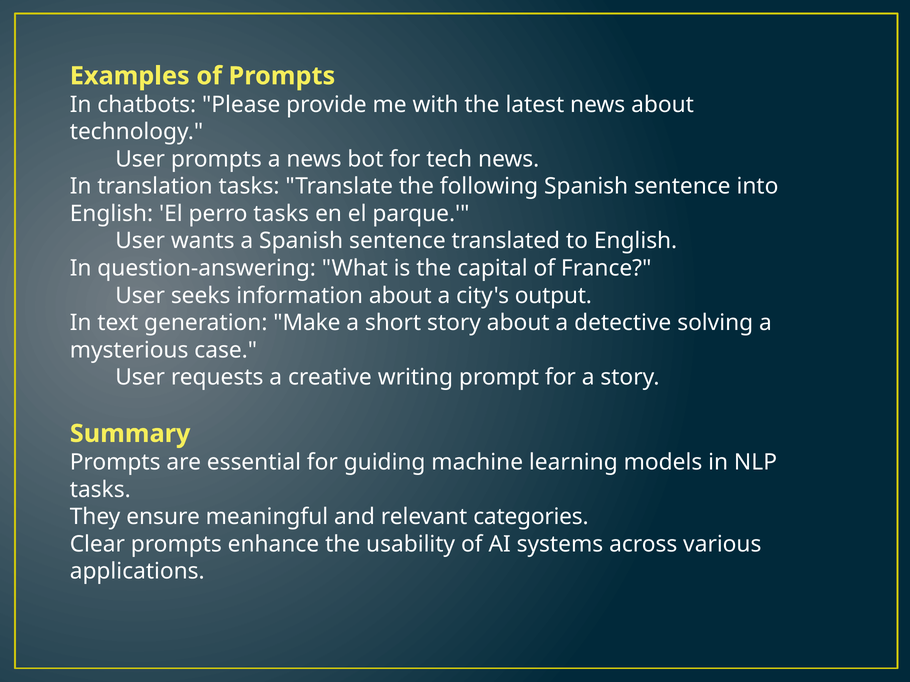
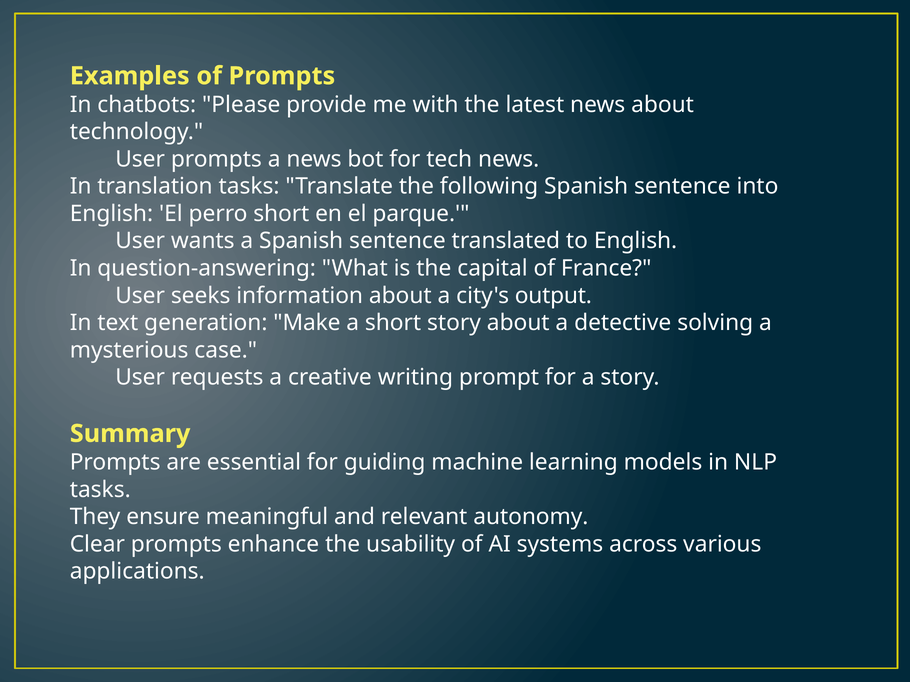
perro tasks: tasks -> short (281, 214)
categories: categories -> autonomy (531, 517)
